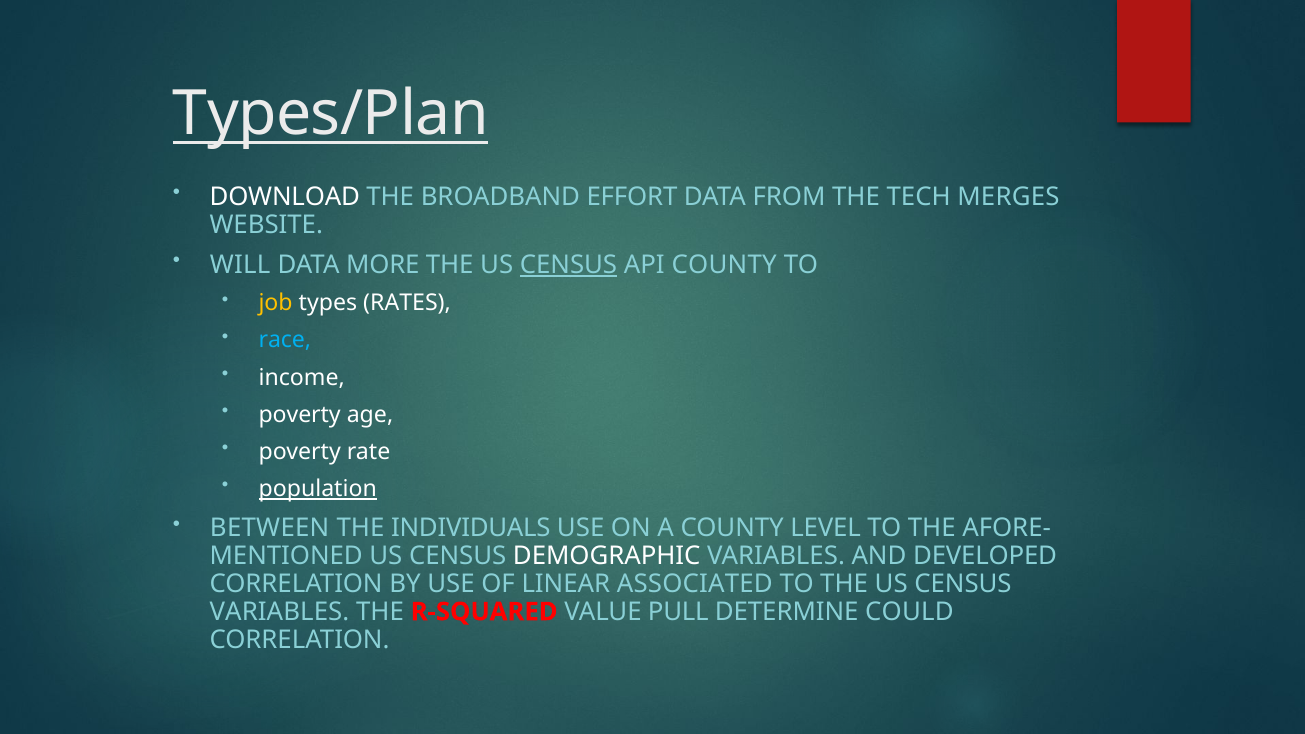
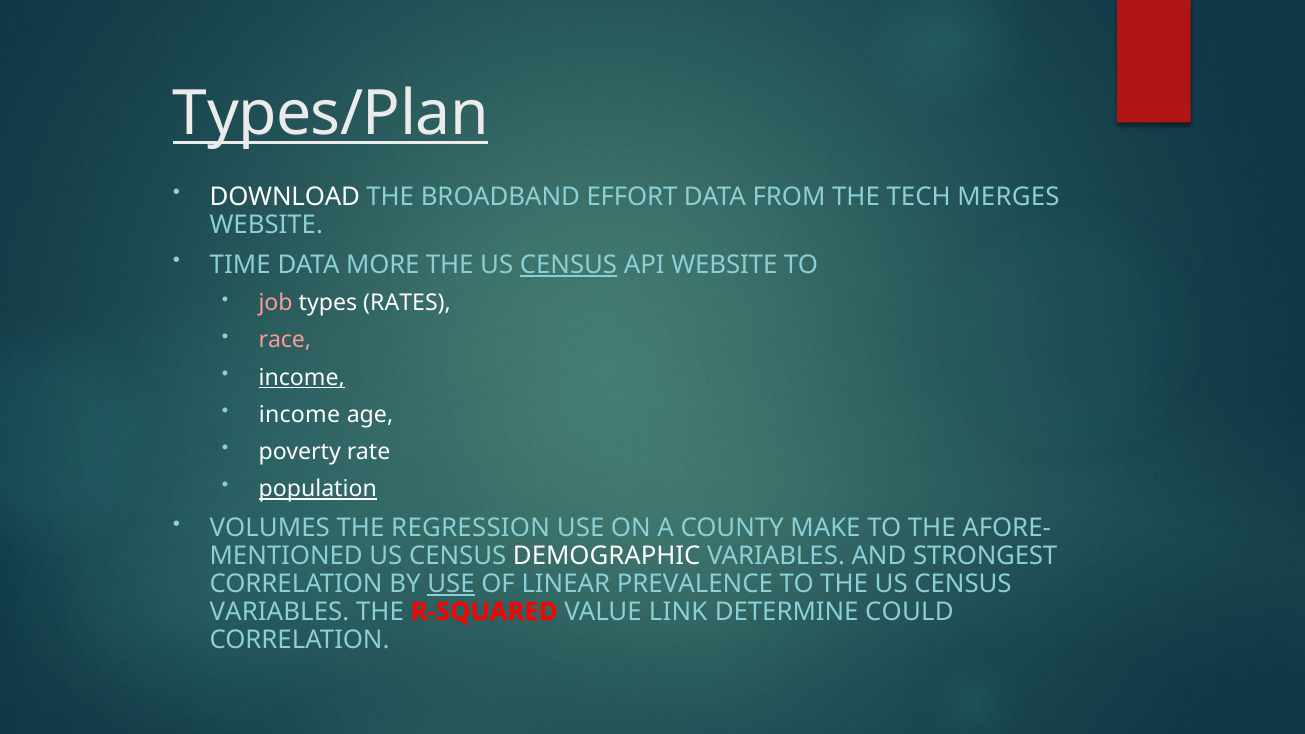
WILL: WILL -> TIME (240, 265)
API COUNTY: COUNTY -> WEBSITE (724, 265)
job colour: yellow -> pink (276, 303)
race colour: light blue -> pink (285, 340)
income underline: none -> present (302, 378)
poverty: poverty -> income (300, 415)
BETWEEN: BETWEEN -> VOLUMES (270, 528)
INDIVIDUALS: INDIVIDUALS -> REGRESSION (471, 528)
LEVEL: LEVEL -> MAKE (825, 528)
DEVELOPED: DEVELOPED -> STRONGEST (985, 556)
USE underline: none -> present (451, 584)
ASSOCIATED: ASSOCIATED -> PREVALENCE (695, 584)
PULL: PULL -> LINK (678, 612)
